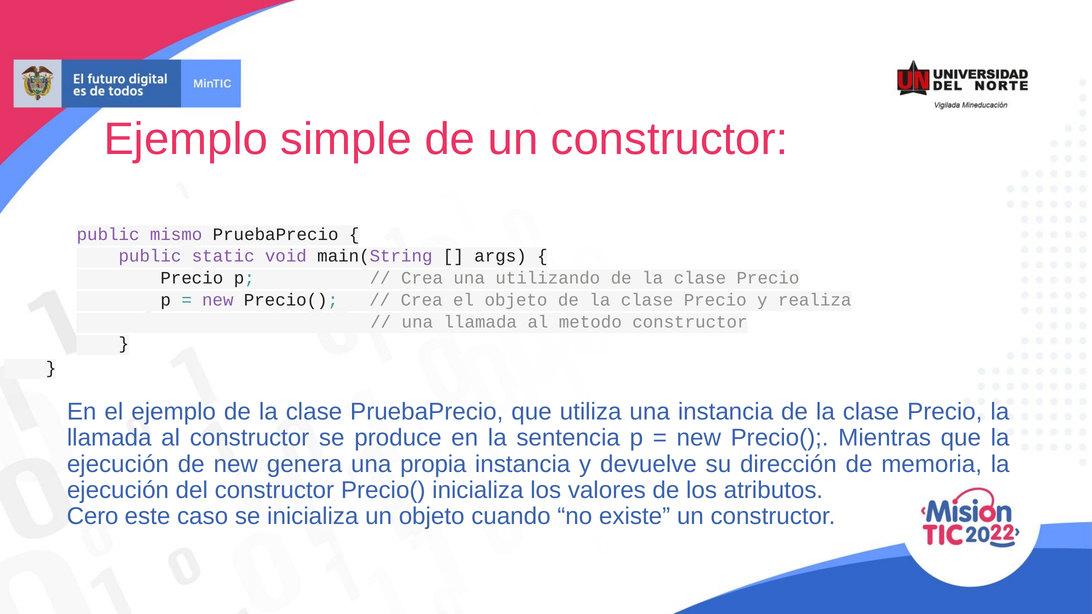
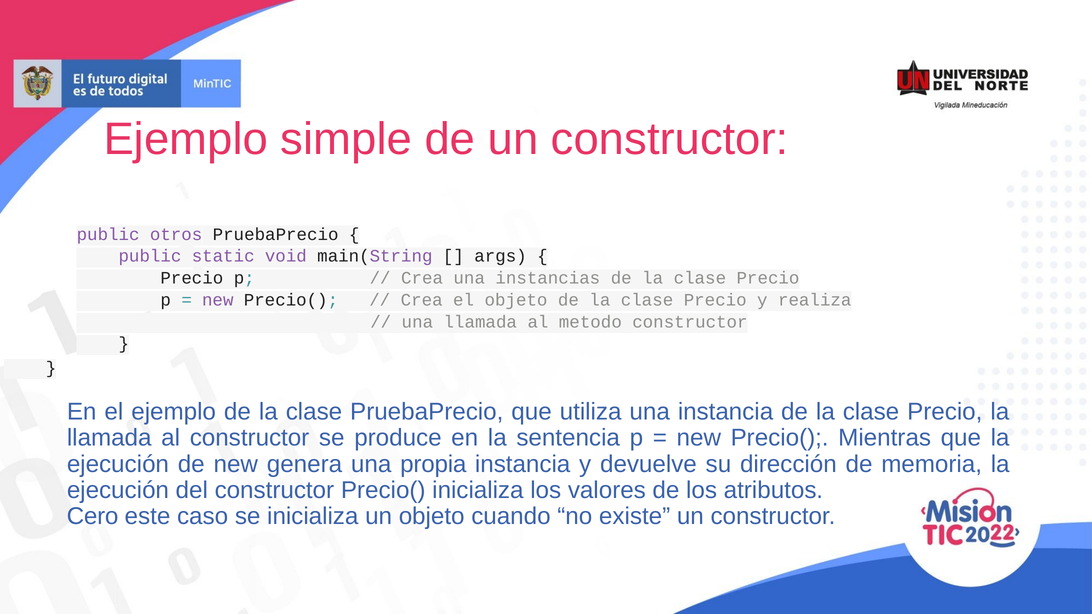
mismo: mismo -> otros (176, 234)
utilizando: utilizando -> instancias (548, 278)
